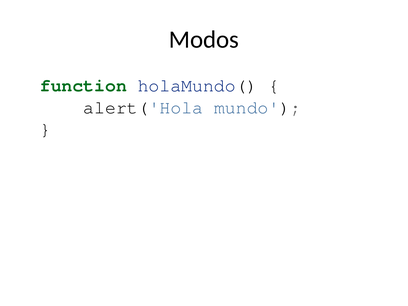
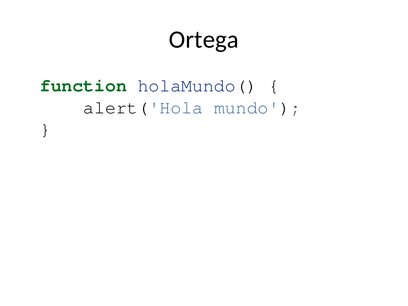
Modos: Modos -> Ortega (204, 39)
